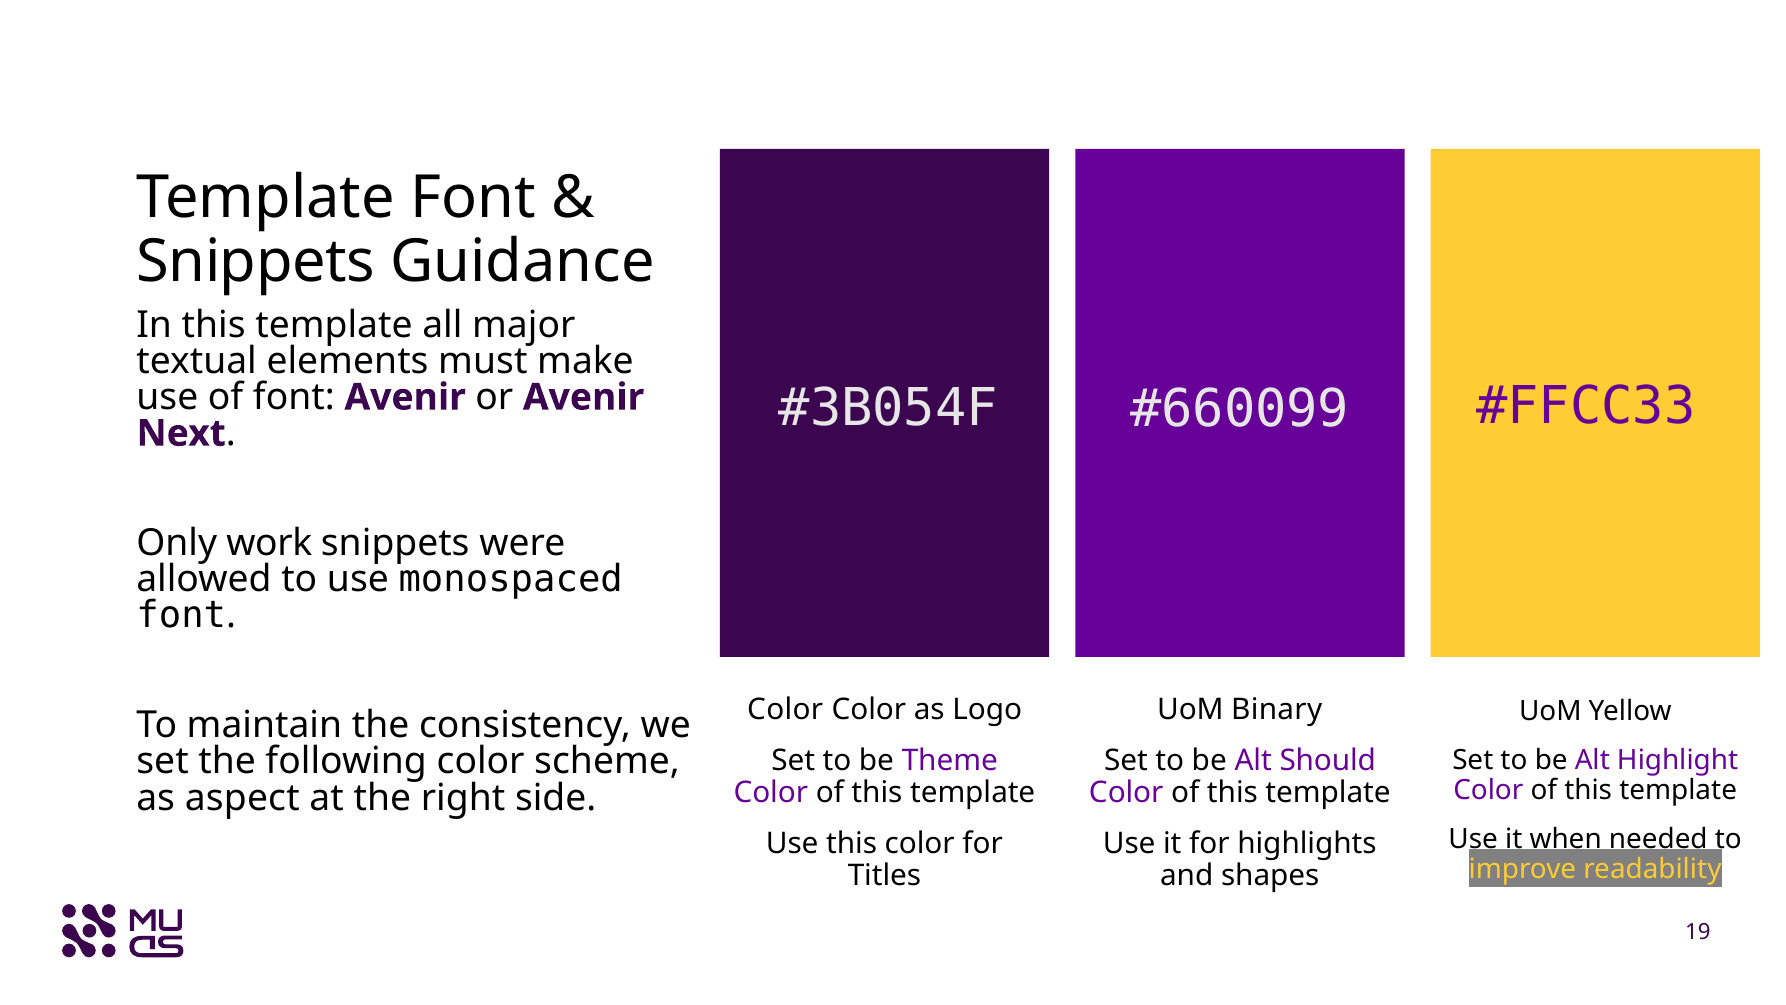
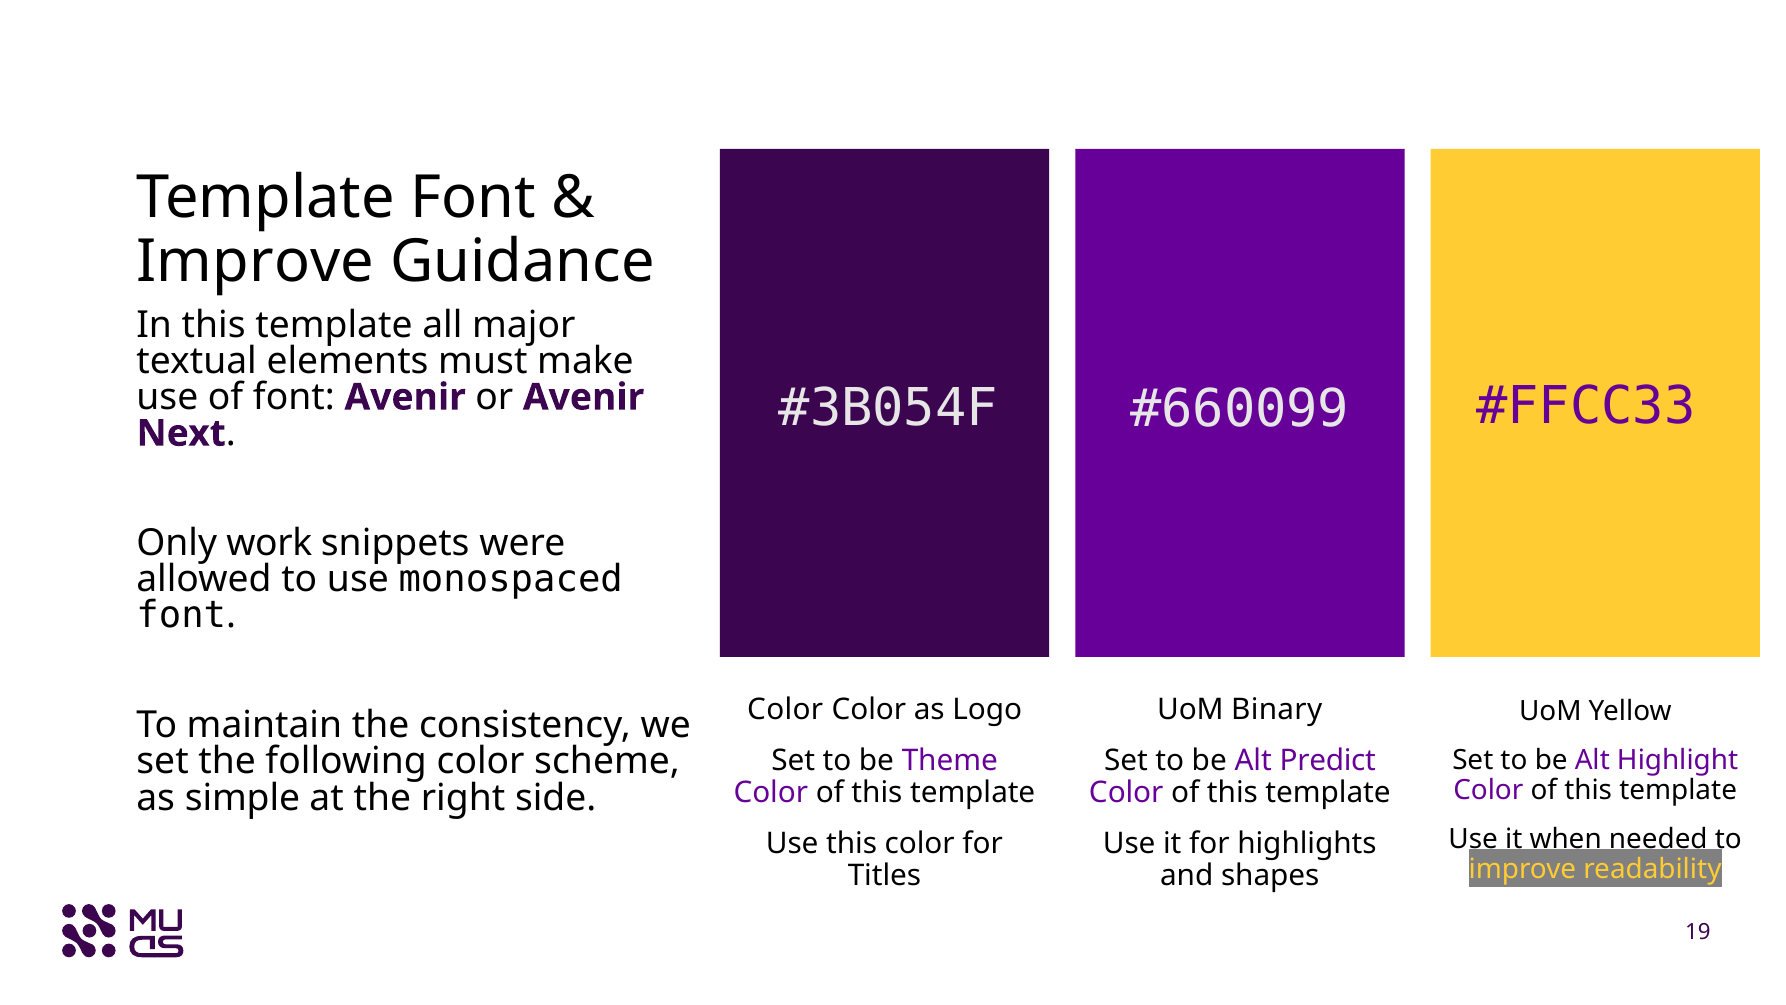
Snippets: Snippets -> Improve (255, 262)
Should: Should -> Predict (1328, 760)
aspect: aspect -> simple (242, 798)
